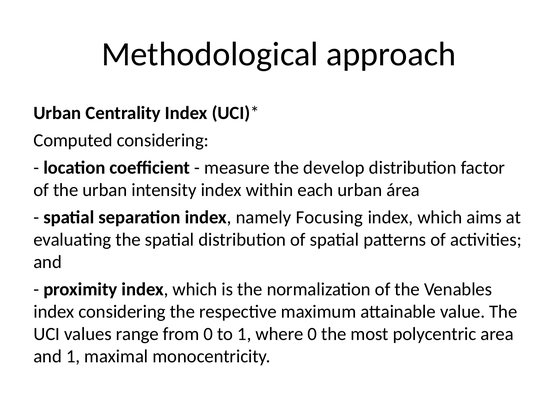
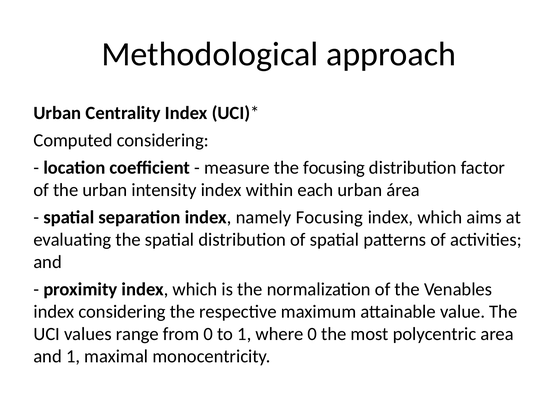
the develop: develop -> focusing (334, 167)
